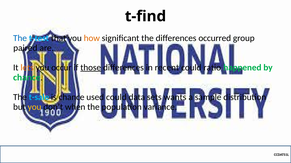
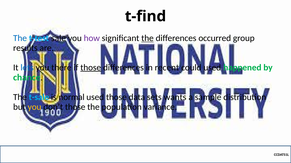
that: that -> sale (59, 38)
how colour: orange -> purple (92, 38)
the underline: none -> present (147, 38)
paired: paired -> results (25, 48)
lets colour: orange -> blue (27, 68)
occur: occur -> there (61, 68)
could ratio: ratio -> used (212, 68)
is chance: chance -> normal (72, 98)
used could: could -> those (116, 98)
don’t when: when -> those (75, 107)
